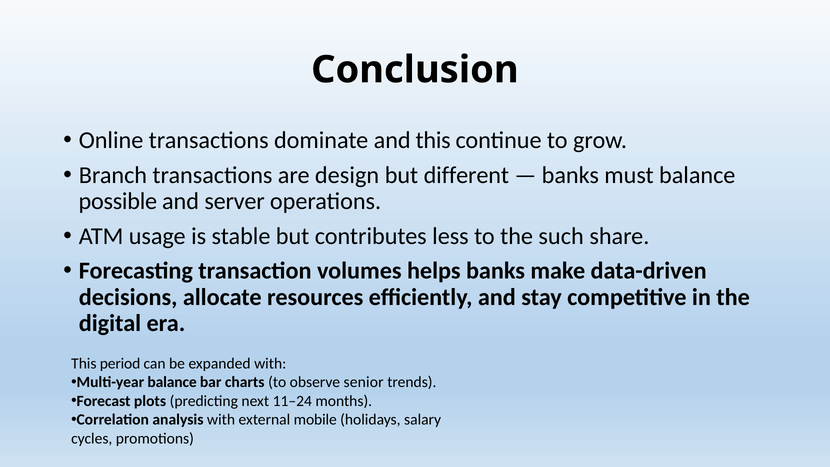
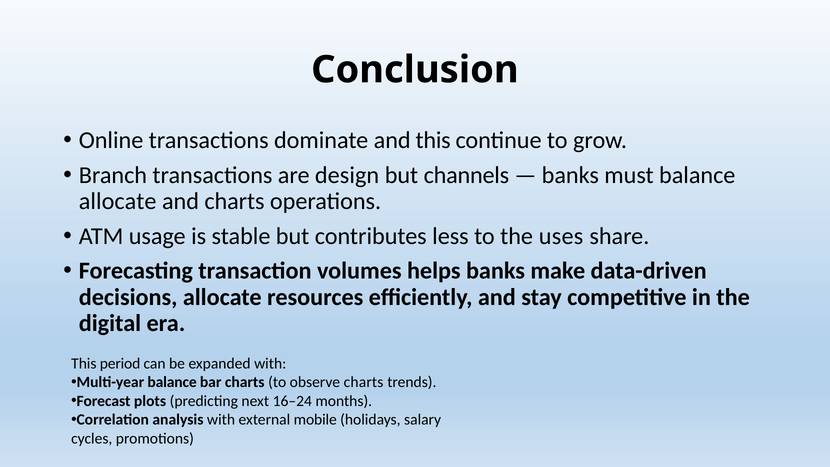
different: different -> channels (466, 175)
possible: possible -> allocate (118, 201)
and server: server -> charts (234, 201)
such: such -> uses (561, 236)
observe senior: senior -> charts (364, 382)
11–24: 11–24 -> 16–24 (292, 401)
